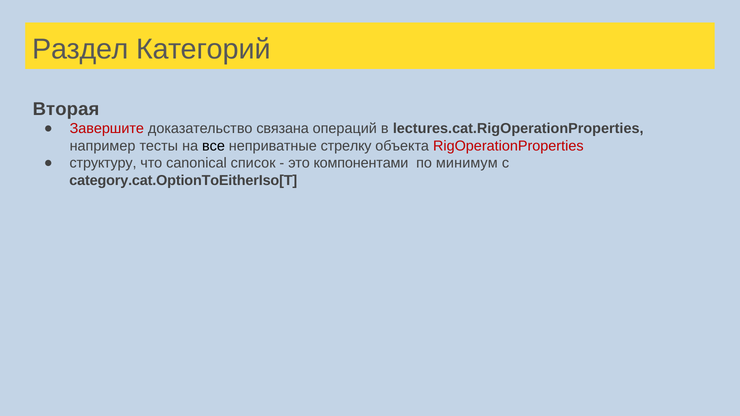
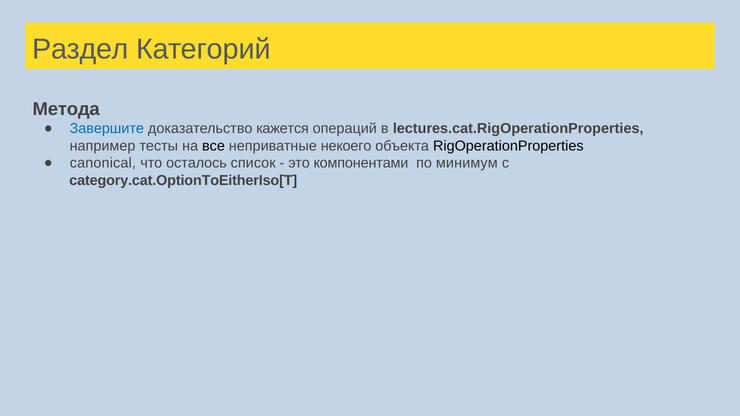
Вторая: Вторая -> Метода (66, 109)
Завершите colour: red -> blue (107, 129)
связана: связана -> кажется (283, 129)
стрелку: стрелку -> некоего (346, 146)
RigOperationProperties colour: red -> black (508, 146)
структyру: структyру -> canonical (103, 163)
canonical: canonical -> осталось (197, 163)
